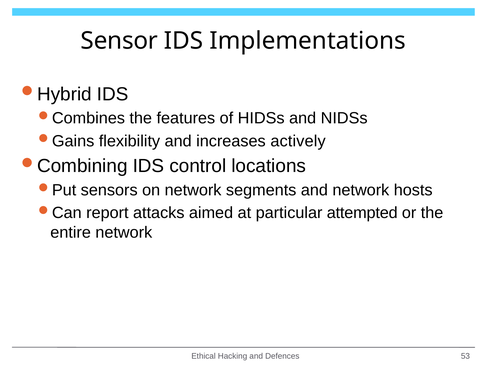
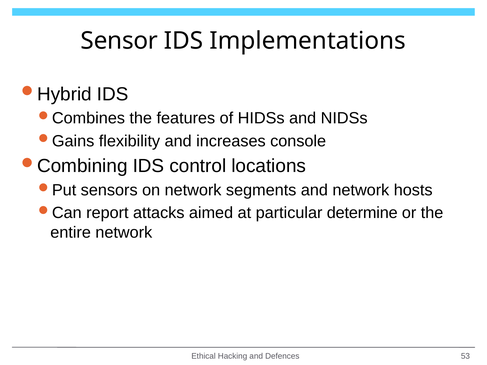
actively: actively -> console (298, 141)
attempted: attempted -> determine (362, 213)
